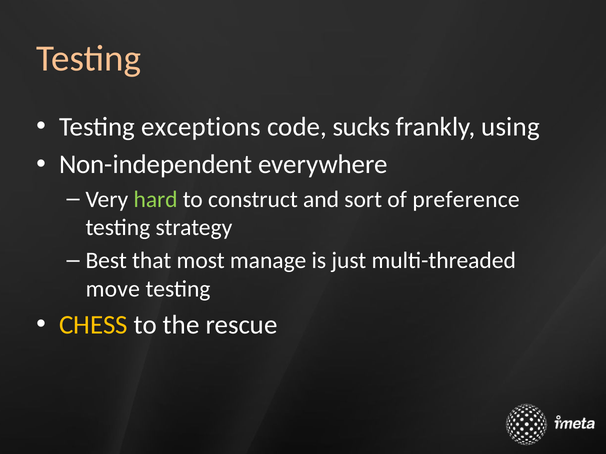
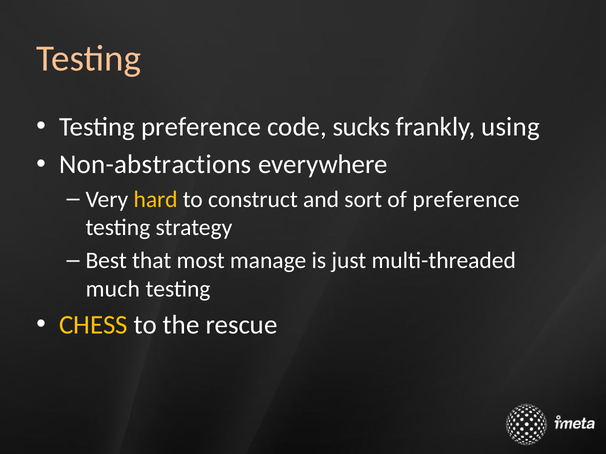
Testing exceptions: exceptions -> preference (201, 127)
Non-independent: Non-independent -> Non-abstractions (155, 165)
hard colour: light green -> yellow (156, 200)
move: move -> much (113, 289)
